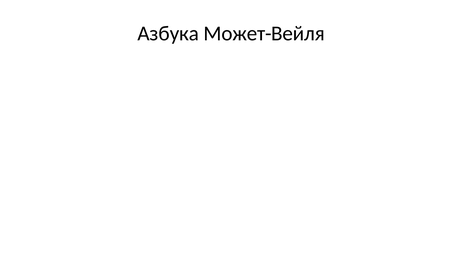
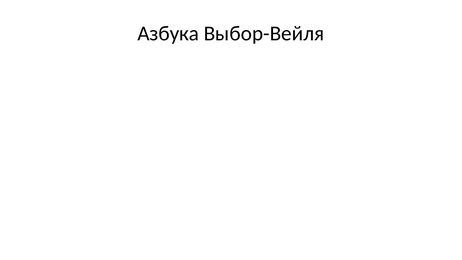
Может-Вейля: Может-Вейля -> Выбор-Вейля (264, 34)
